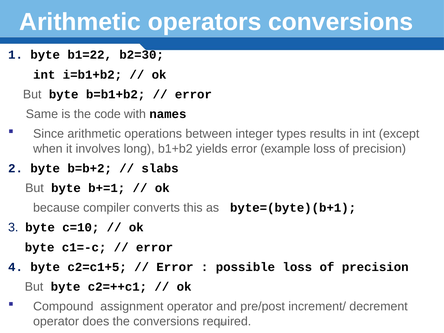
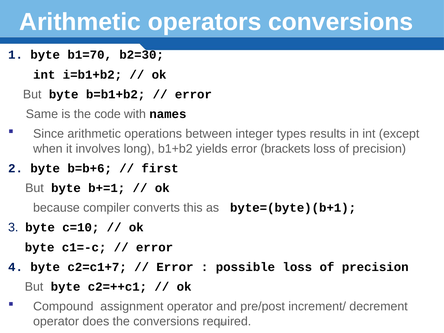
b1=22: b1=22 -> b1=70 (90, 55)
example: example -> brackets (285, 149)
b=b+2: b=b+2 -> b=b+6 (90, 168)
slabs: slabs -> first (160, 168)
c2=c1+5: c2=c1+5 -> c2=c1+7 (97, 267)
